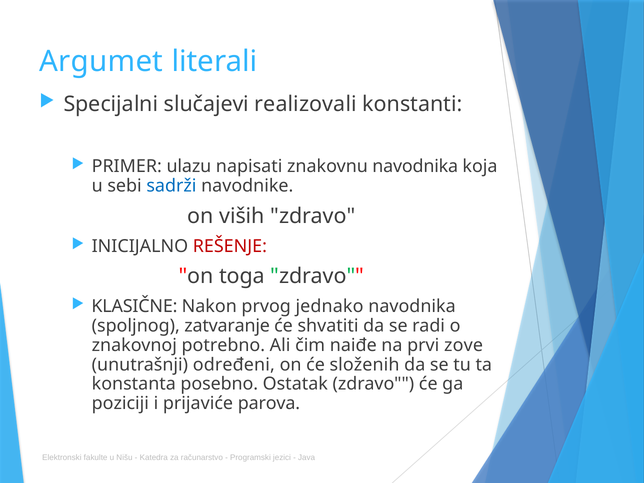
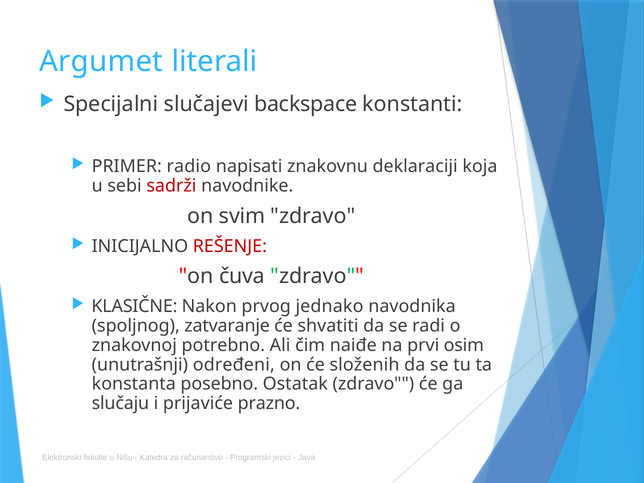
realizovali: realizovali -> backspace (306, 104)
ulazu: ulazu -> radio (189, 166)
znakovnu navodnika: navodnika -> deklaraciji (415, 166)
sadrži colour: blue -> red (171, 186)
viših: viših -> svim (242, 216)
toga: toga -> čuva (242, 276)
zove: zove -> osim (464, 345)
poziciji: poziciji -> slučaju (120, 403)
parova: parova -> prazno (269, 403)
